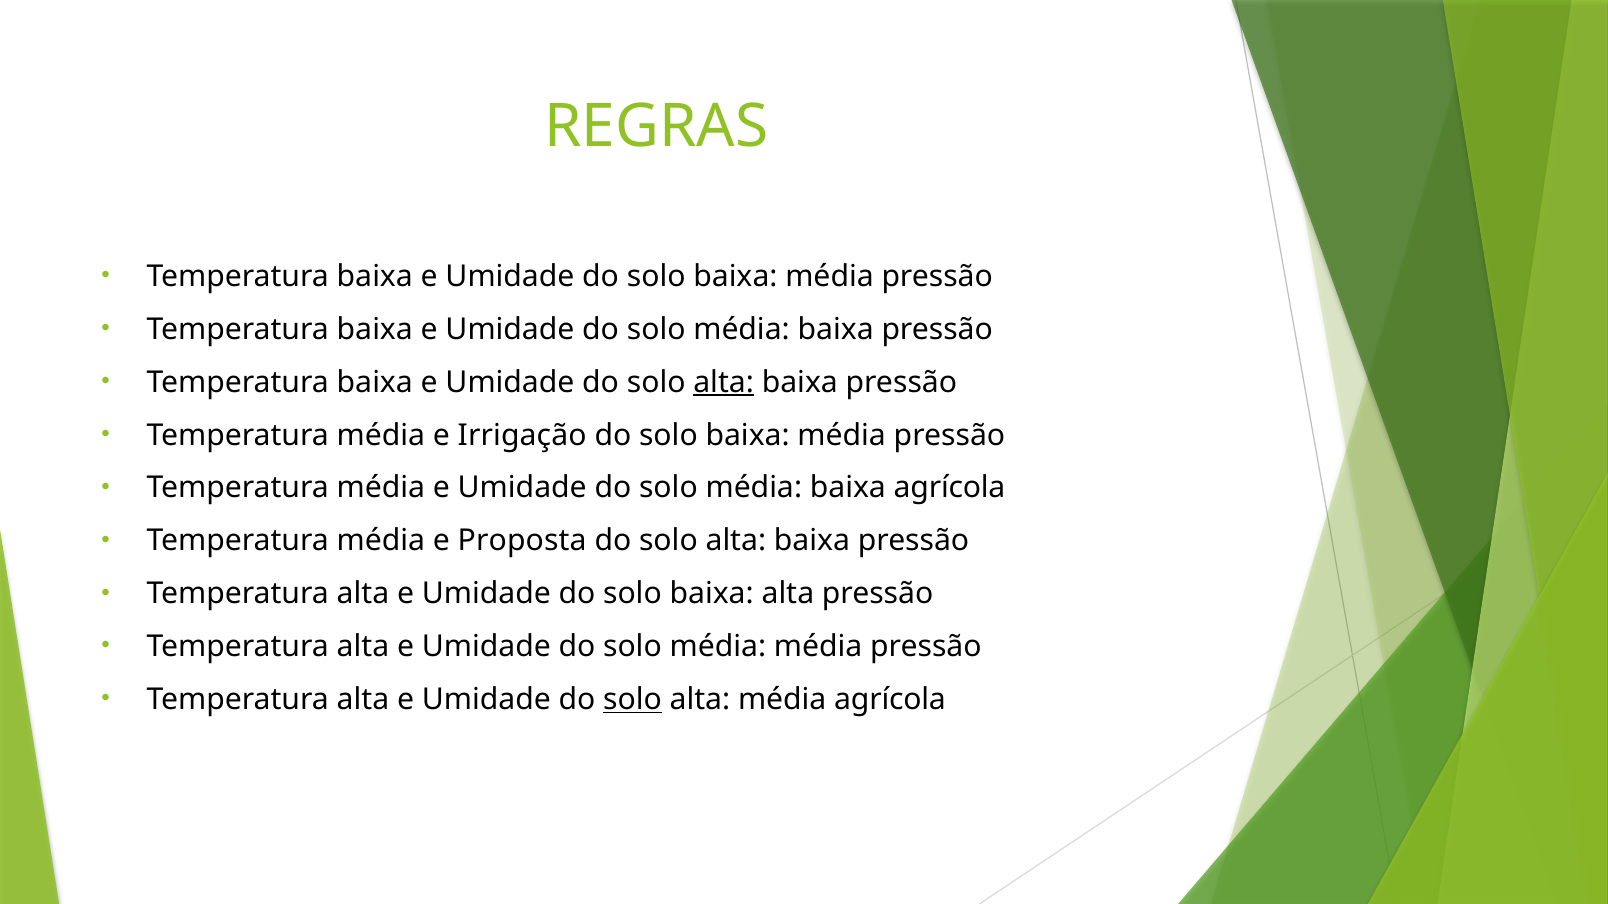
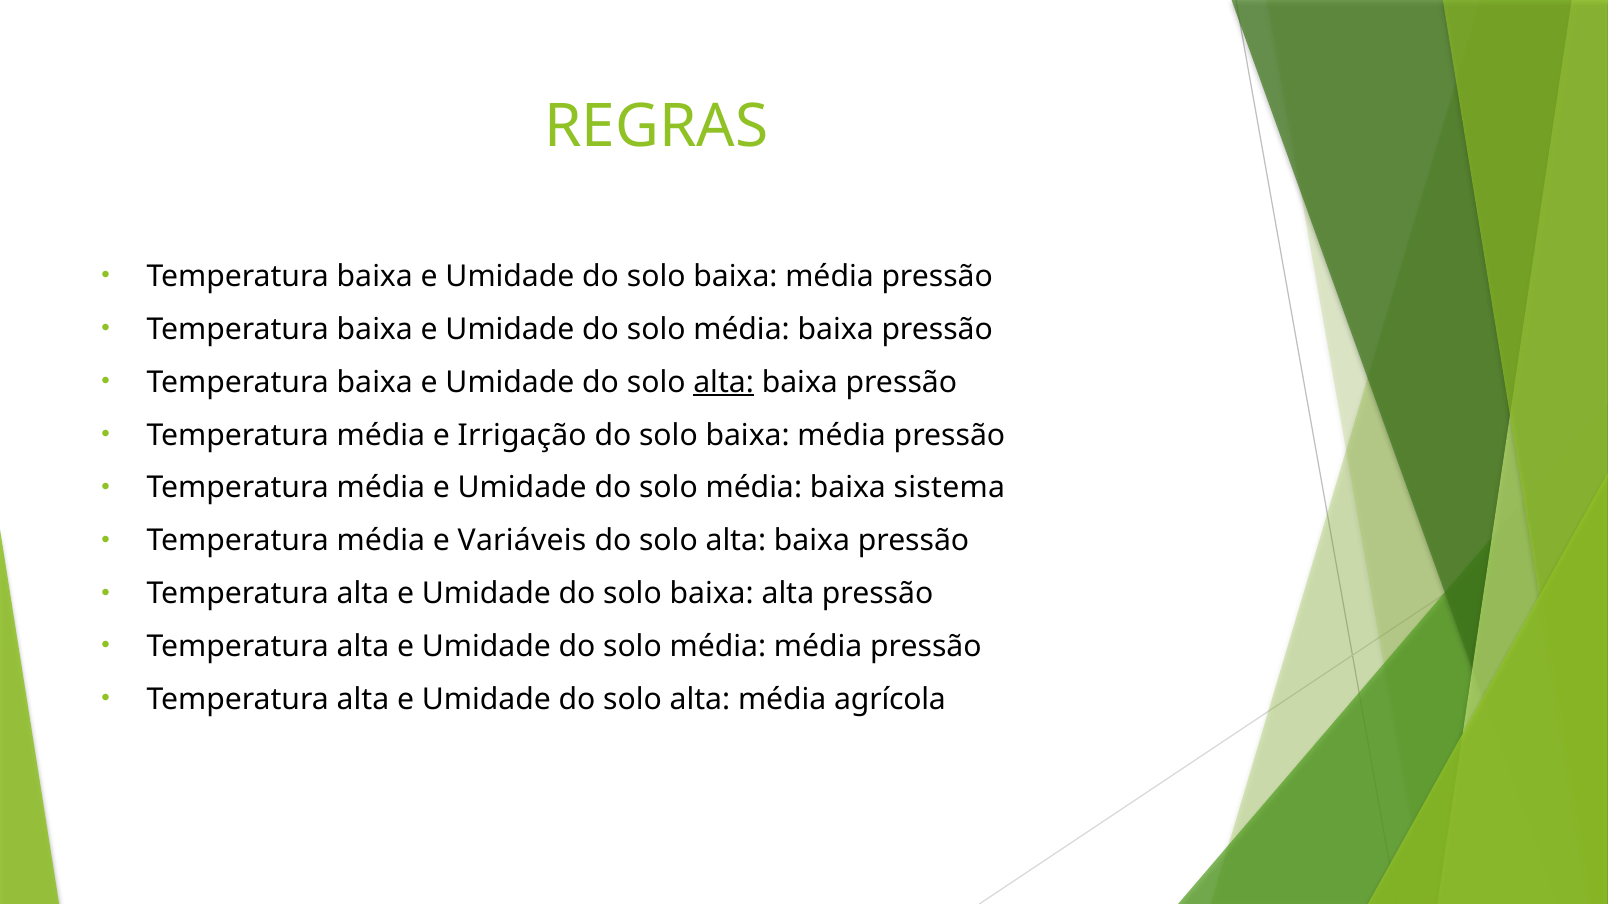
baixa agrícola: agrícola -> sistema (949, 488)
Proposta: Proposta -> Variáveis (522, 541)
solo underline: present -> none (633, 700)
